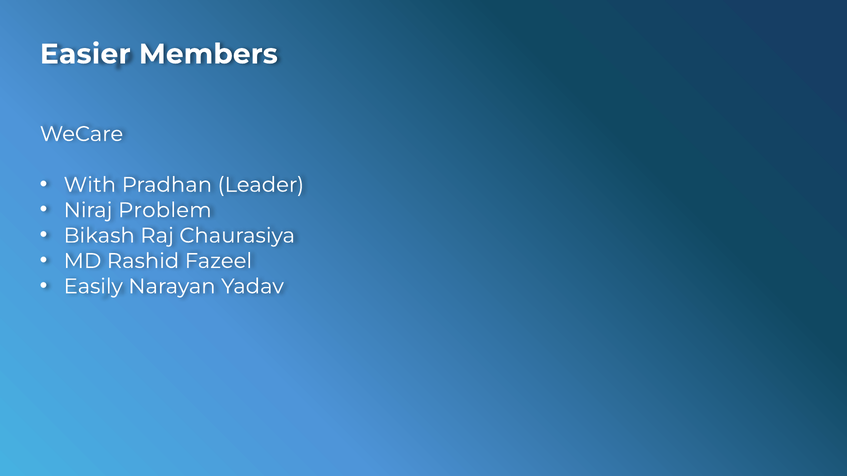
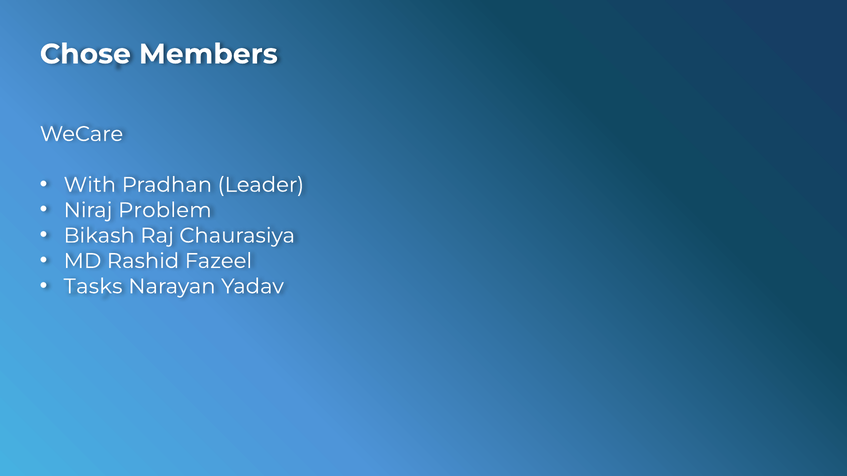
Easier: Easier -> Chose (85, 54)
Easily: Easily -> Tasks (93, 287)
